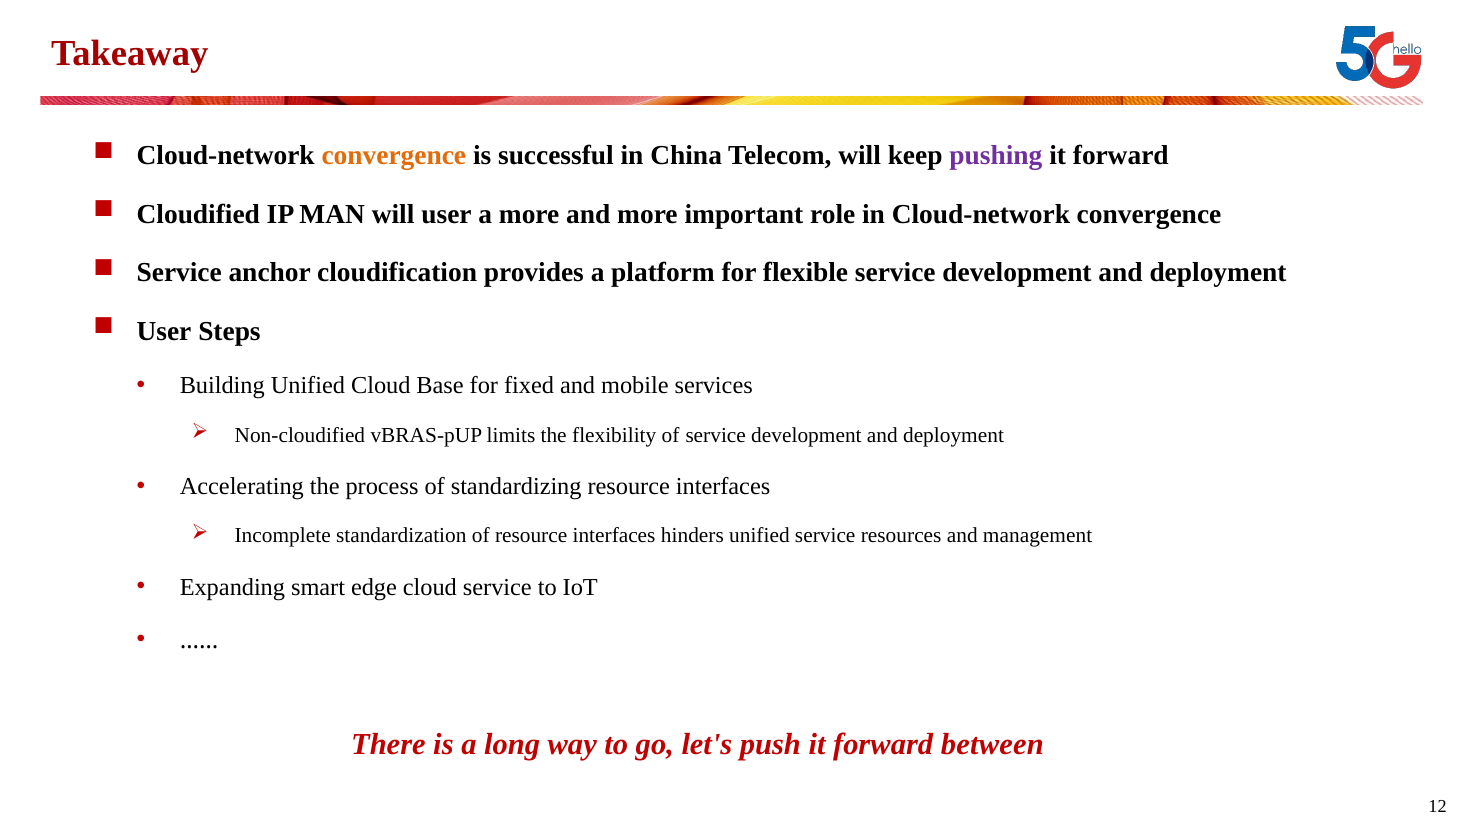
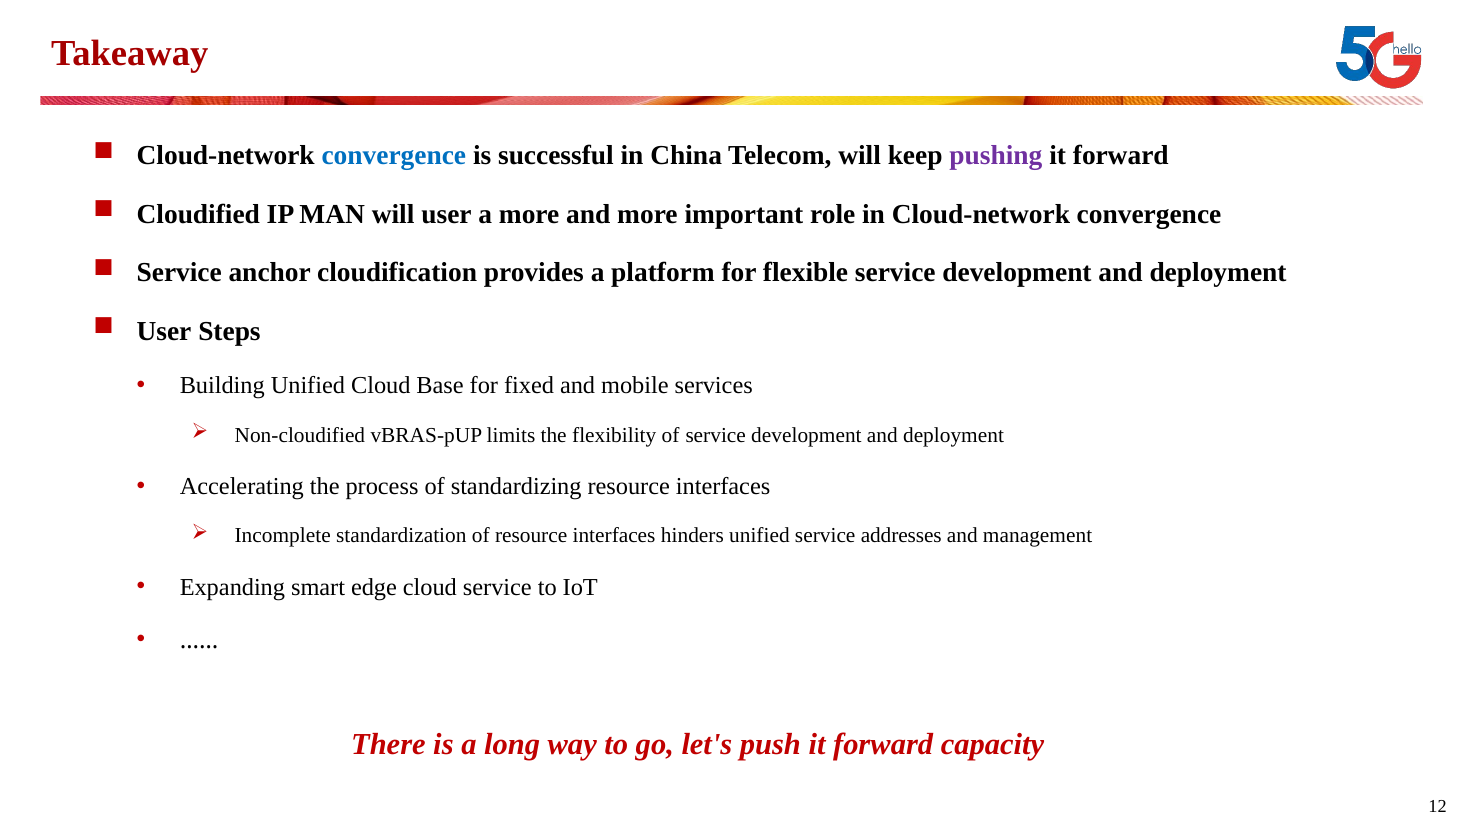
convergence colour: orange -> blue (394, 156)
resources: resources -> addresses (901, 536)
between: between -> capacity (992, 745)
